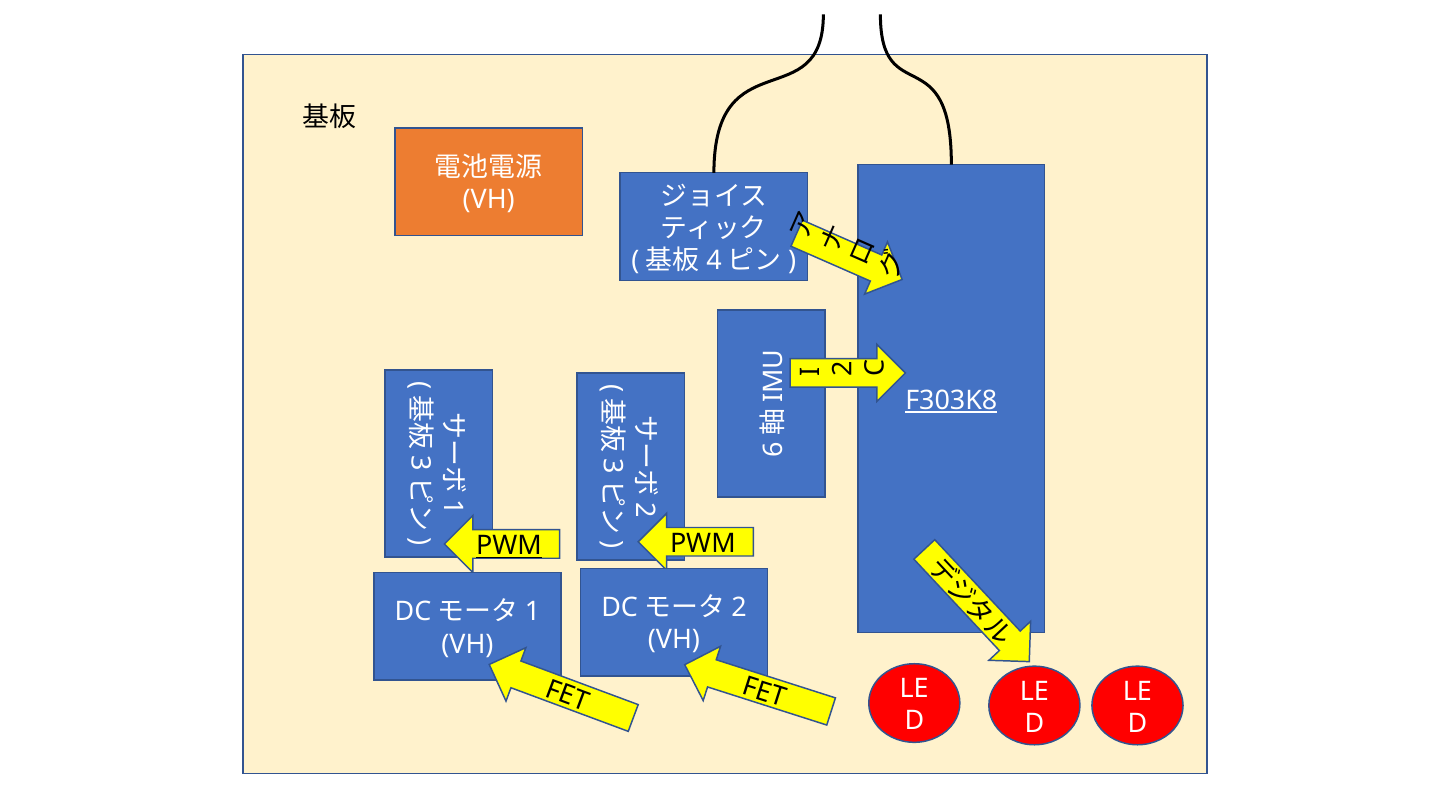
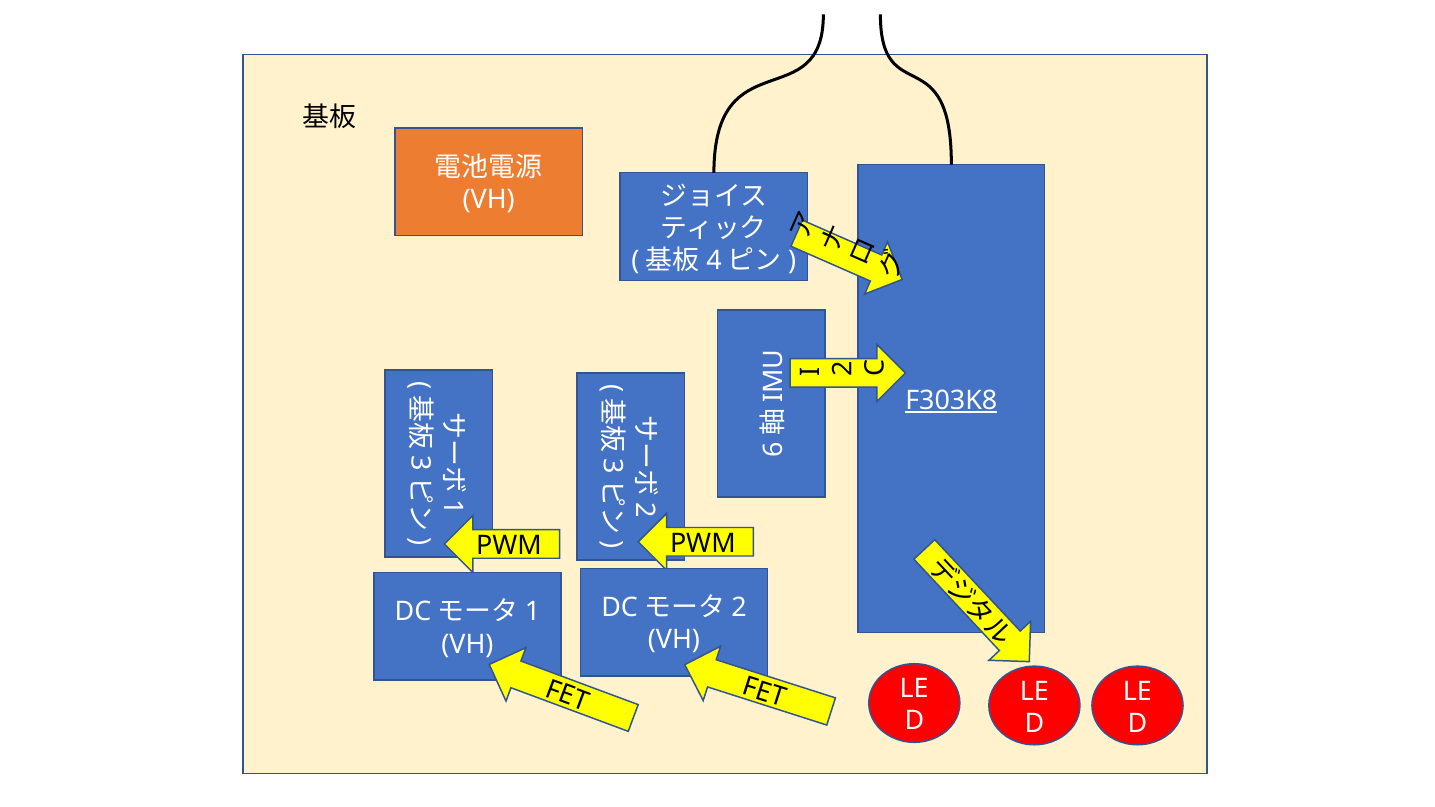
PWM underline: present -> none (509, 546)
